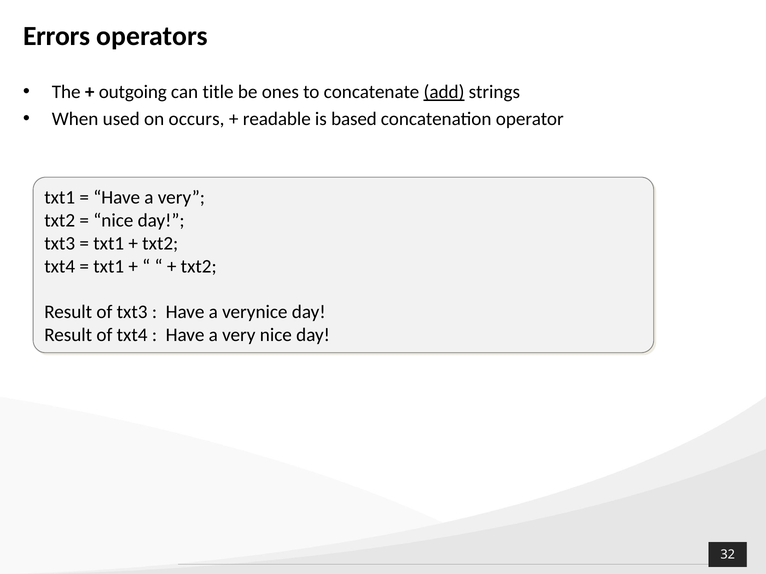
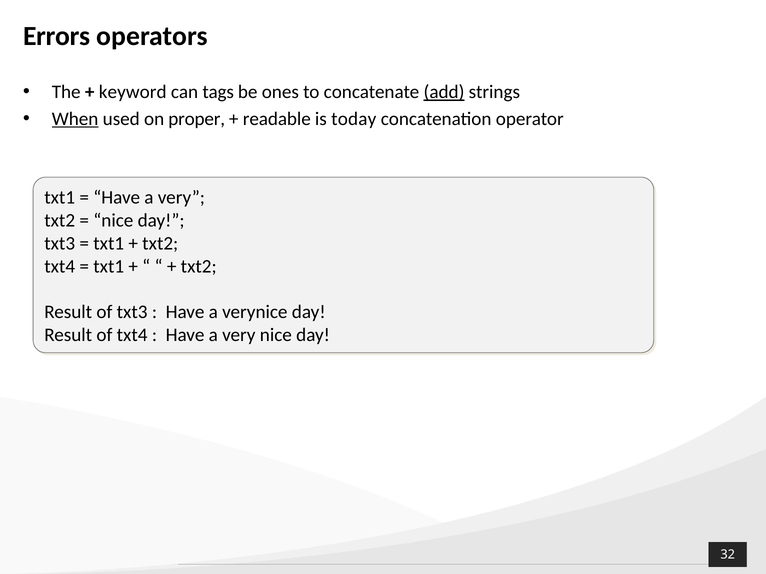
outgoing: outgoing -> keyword (133, 92)
title: title -> tags (218, 92)
When underline: none -> present (75, 119)
occurs: occurs -> proper (197, 119)
based: based -> today (354, 119)
